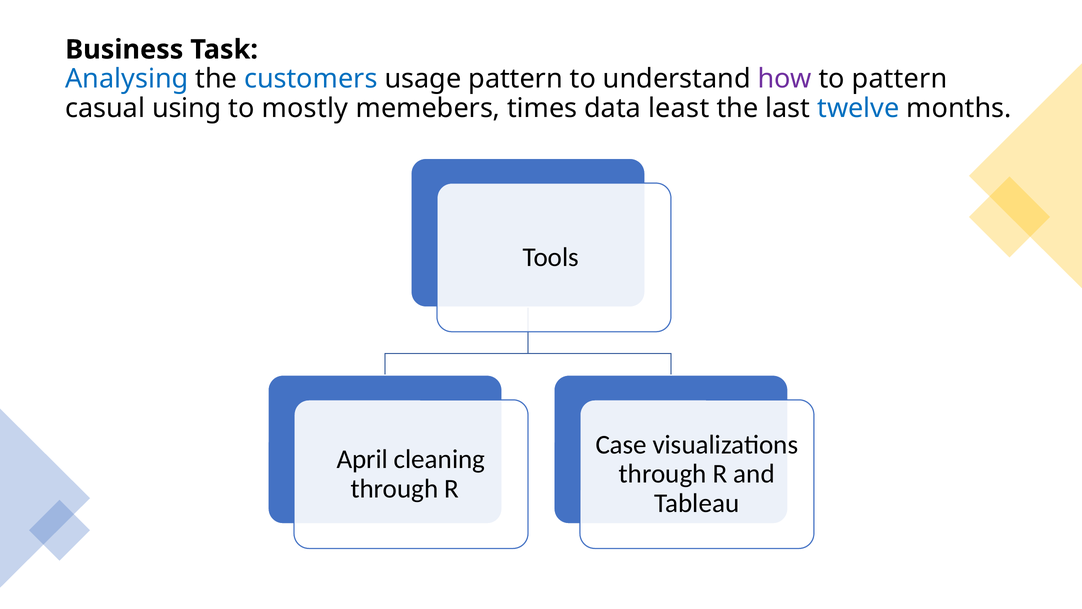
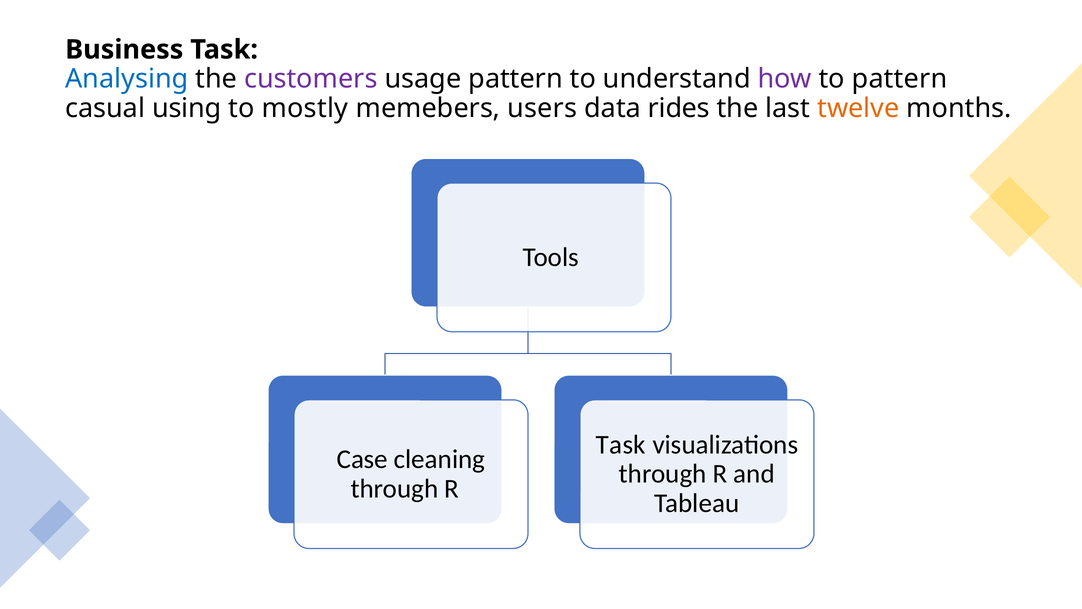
customers colour: blue -> purple (311, 79)
times: times -> users (542, 108)
least: least -> rides (679, 108)
twelve colour: blue -> orange (858, 108)
Case: Case -> Task (621, 444)
April: April -> Case (362, 459)
